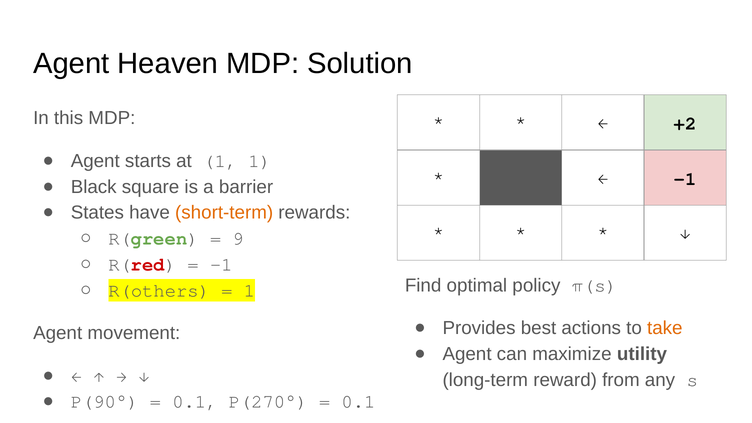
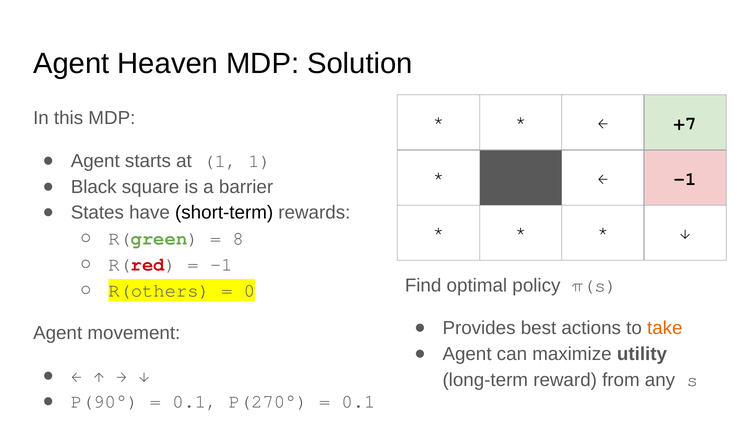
+2: +2 -> +7 (685, 124)
short-term colour: orange -> black (224, 213)
9: 9 -> 8 (238, 239)
1: 1 -> 0 (249, 291)
